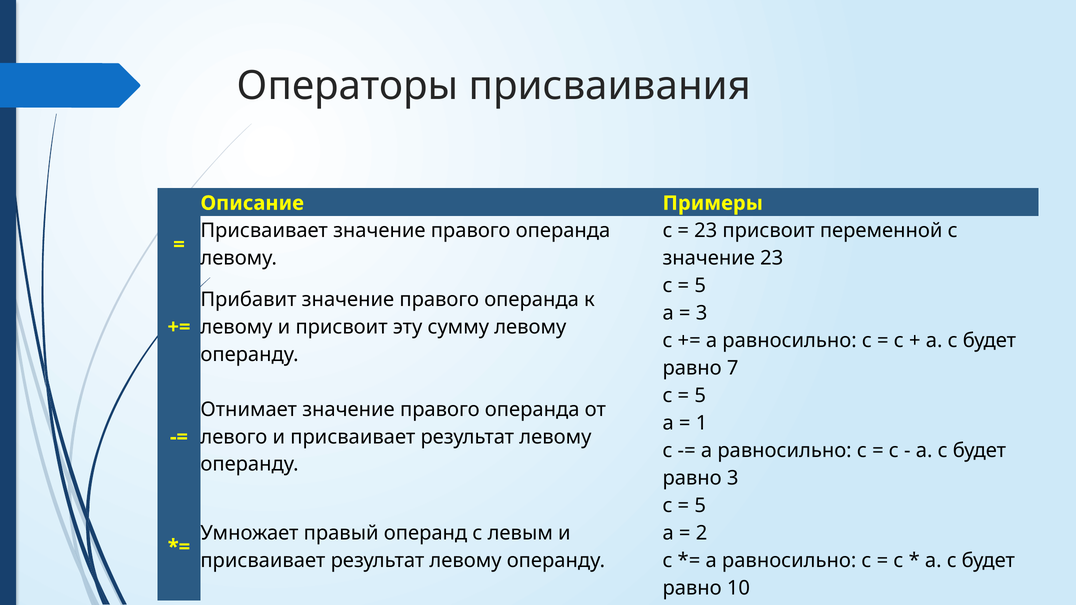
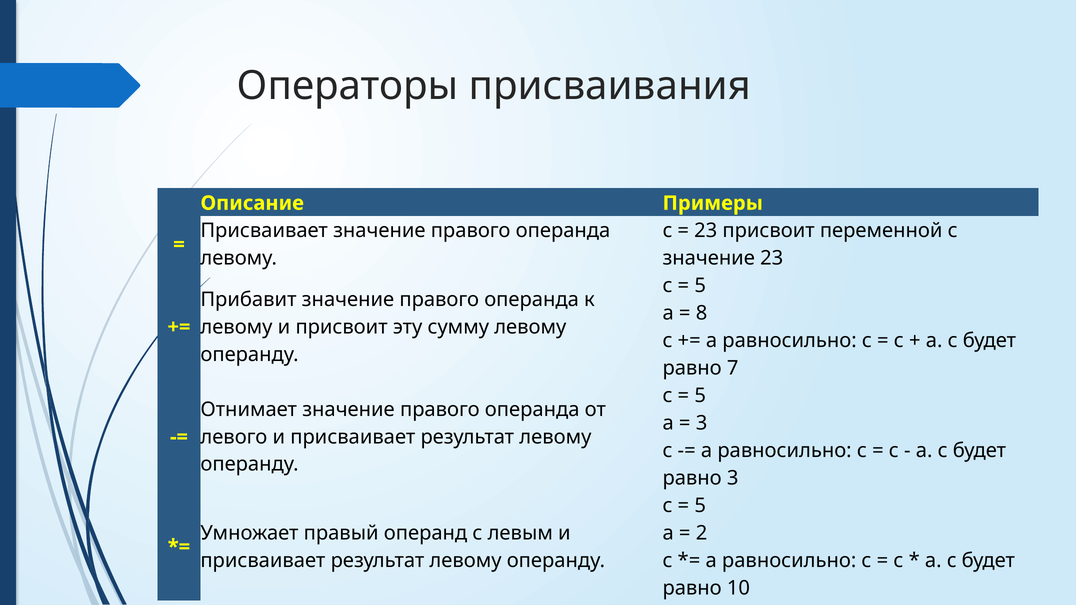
3: 3 -> 8 (702, 313)
1: 1 -> 3 (702, 423)
